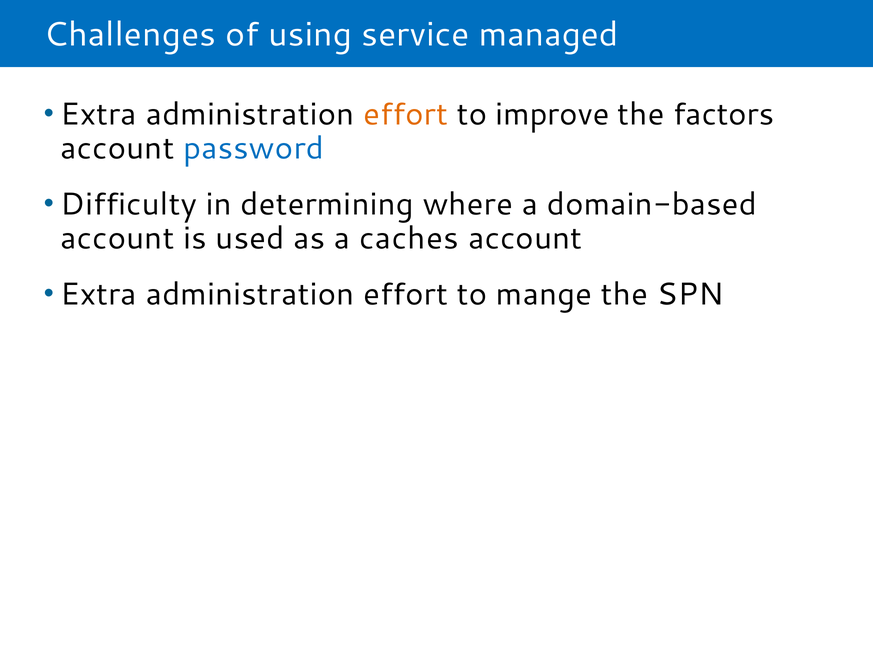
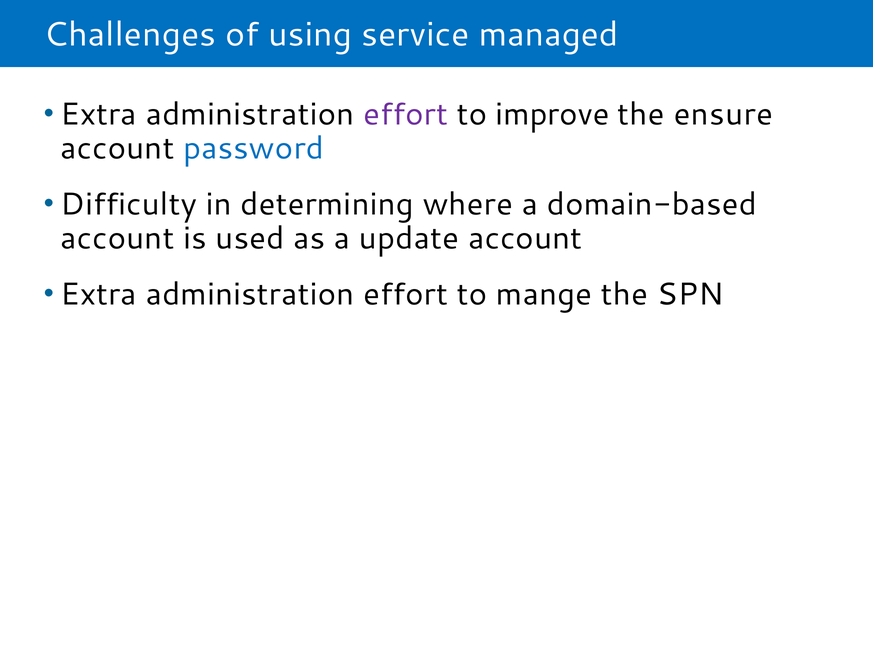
effort colour: orange -> purple (406, 114)
factors: factors -> ensure (723, 114)
caches: caches -> update (409, 238)
